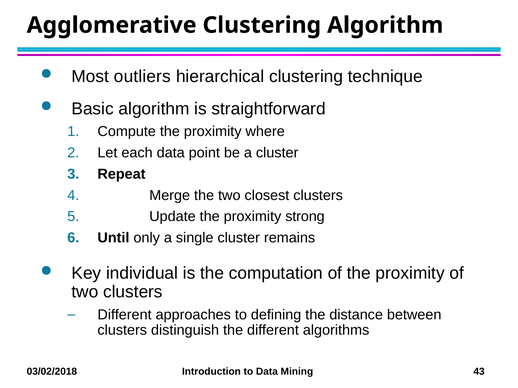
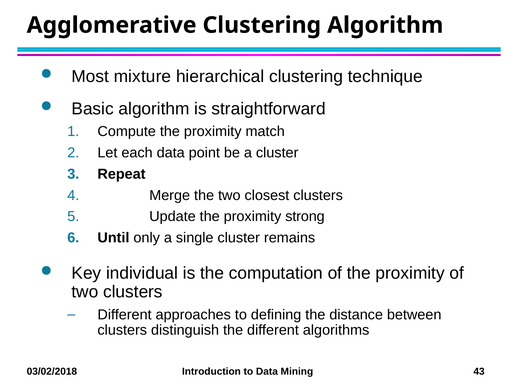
outliers: outliers -> mixture (142, 76)
where: where -> match (265, 132)
